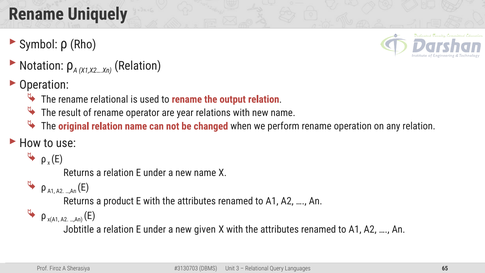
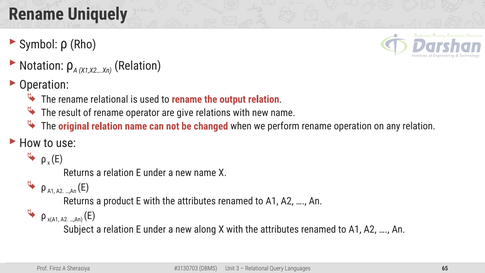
year: year -> give (185, 113)
Jobtitle: Jobtitle -> Subject (79, 229)
given: given -> along (205, 229)
